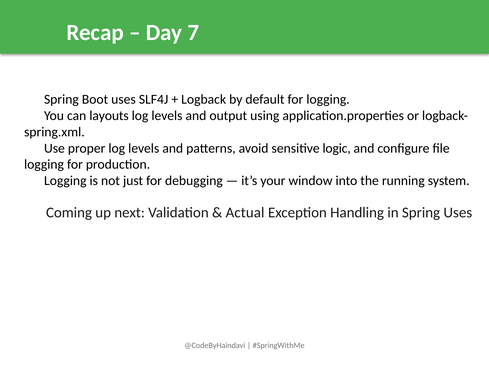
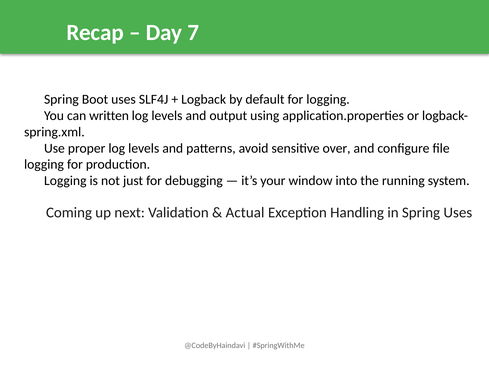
layouts: layouts -> written (109, 115)
logic: logic -> over (337, 148)
